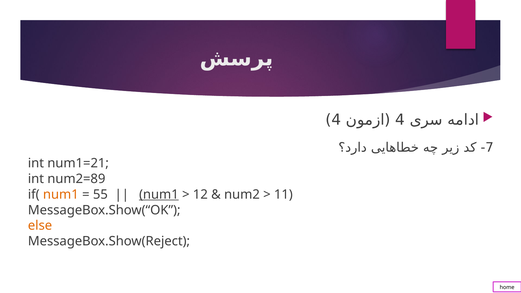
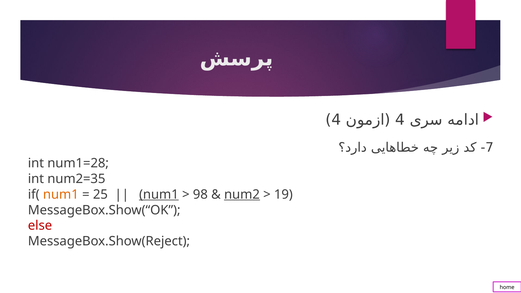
num1=21: num1=21 -> num1=28 (78, 163)
num2=89: num2=89 -> num2=35 (76, 179)
55: 55 -> 25 (100, 194)
12: 12 -> 98 (200, 194)
num2 underline: none -> present (242, 194)
11: 11 -> 19 (283, 194)
else colour: orange -> red (40, 226)
